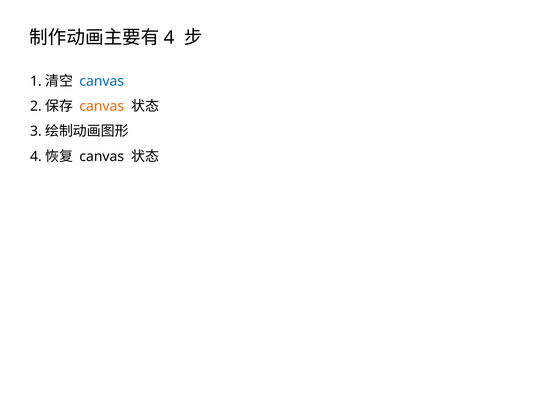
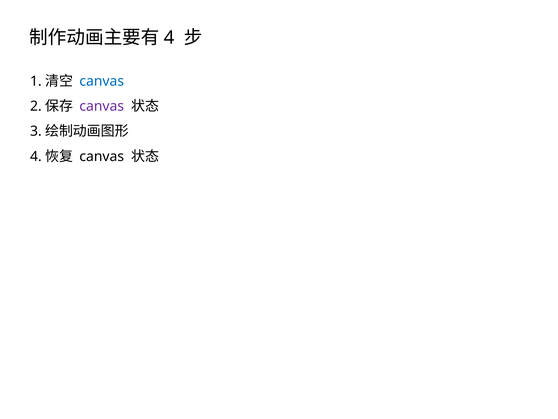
canvas colour: orange -> purple (102, 106)
